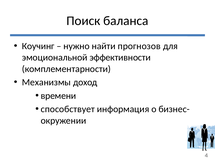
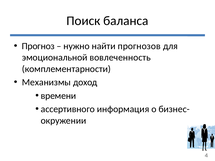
Коучинг: Коучинг -> Прогноз (38, 46)
эффективности: эффективности -> вовлеченность (120, 58)
способствует: способствует -> ассертивного (68, 109)
